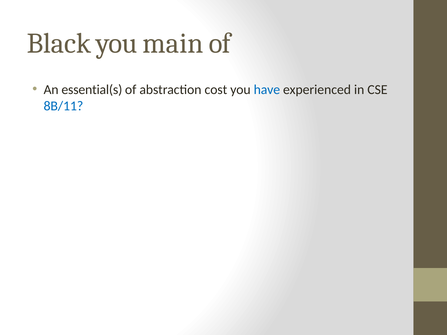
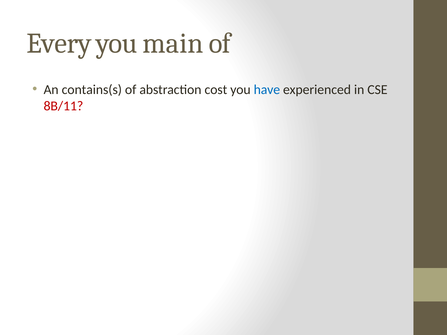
Black: Black -> Every (59, 43)
essential(s: essential(s -> contains(s (92, 90)
8B/11 colour: blue -> red (63, 106)
